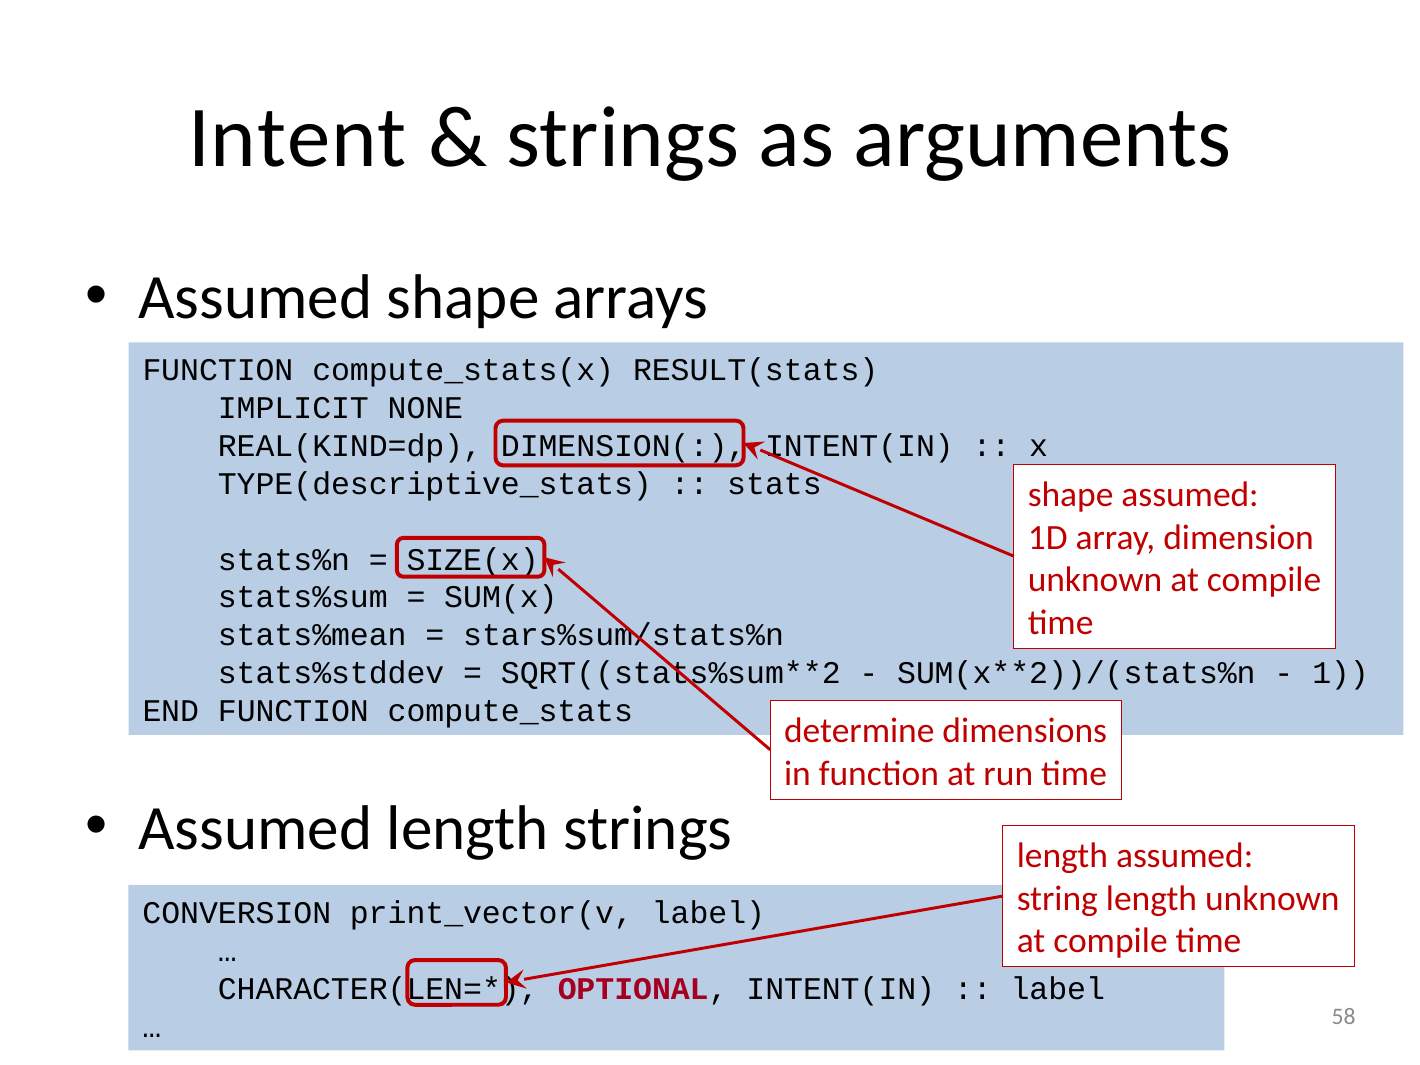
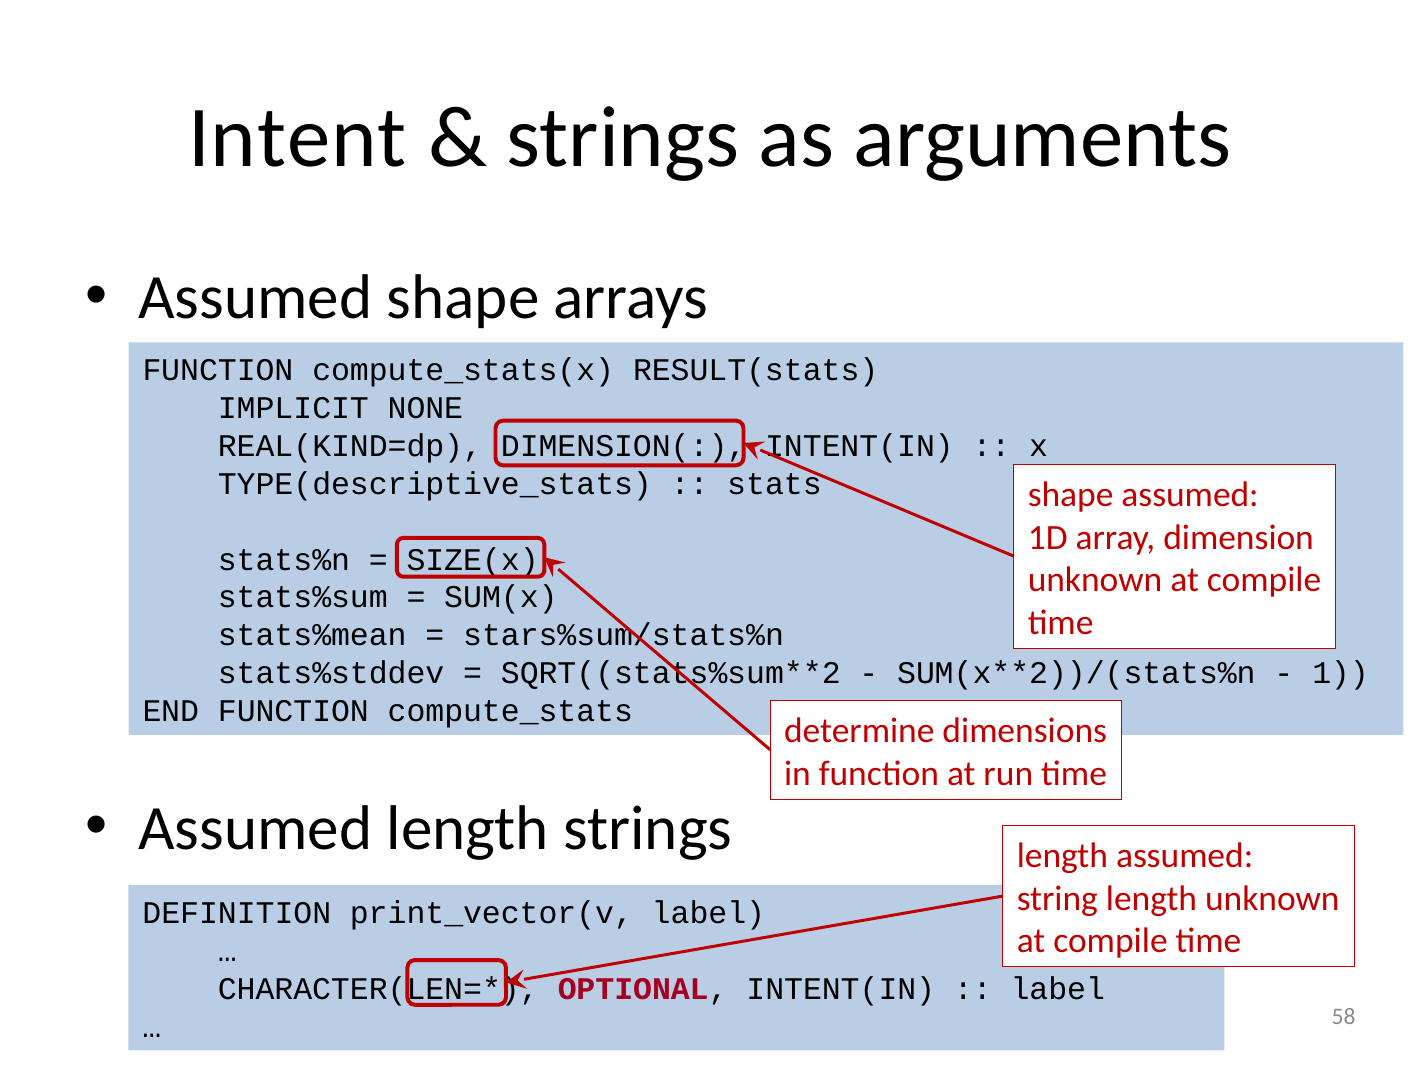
CONVERSION: CONVERSION -> DEFINITION (237, 913)
